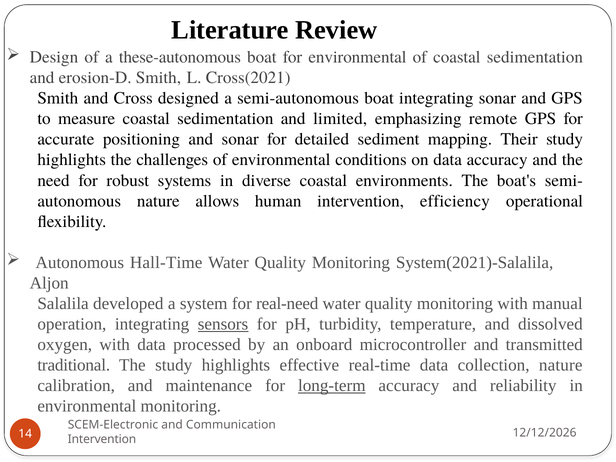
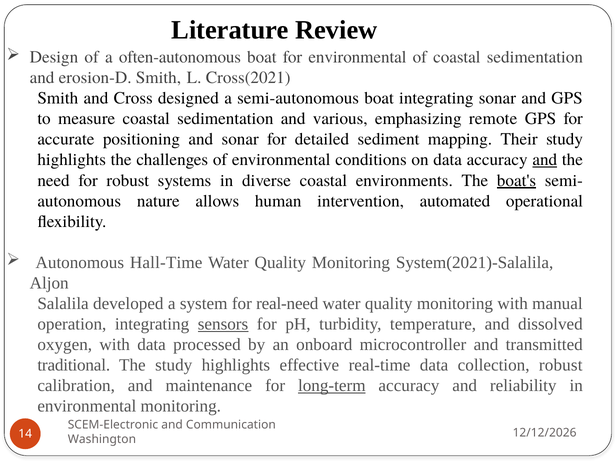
these-autonomous: these-autonomous -> often-autonomous (180, 57)
limited: limited -> various (340, 119)
and underline: none -> present (545, 160)
boat's underline: none -> present (517, 180)
efficiency: efficiency -> automated (455, 201)
collection nature: nature -> robust (561, 365)
Intervention: Intervention -> Washington (102, 439)
